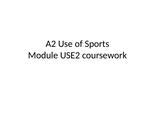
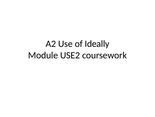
Sports: Sports -> Ideally (97, 44)
